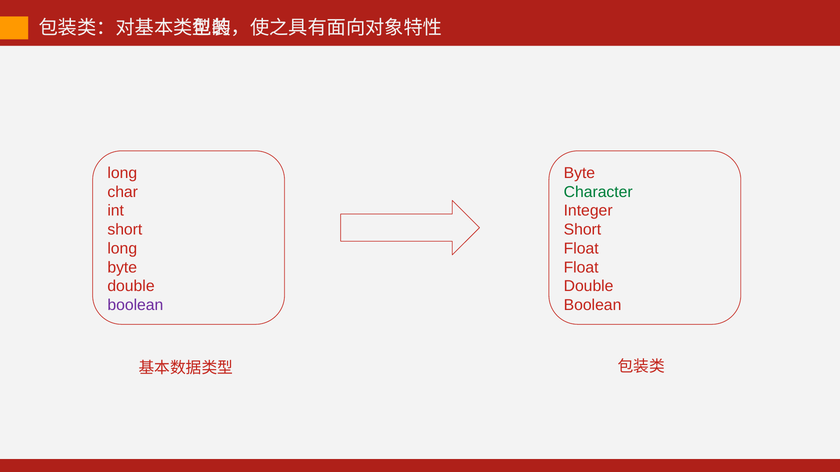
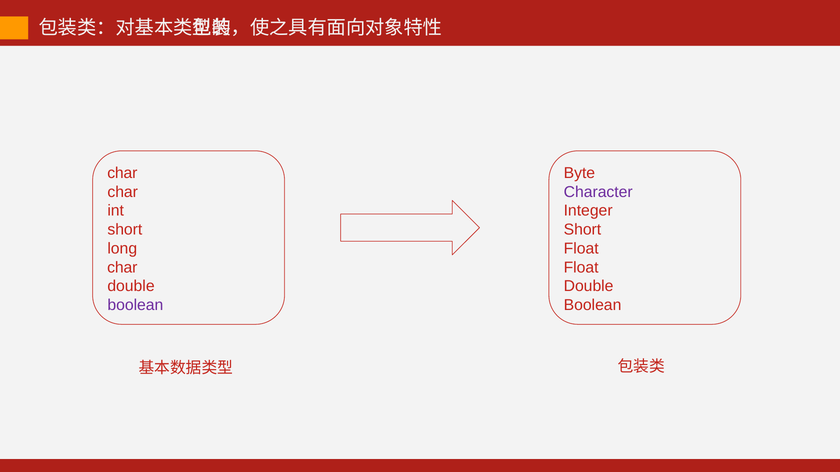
long: long -> char (122, 173)
Character colour: green -> purple (598, 192)
byte: byte -> char (122, 268)
